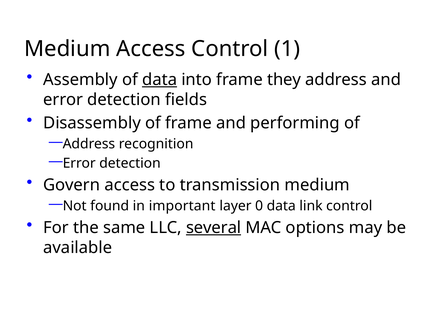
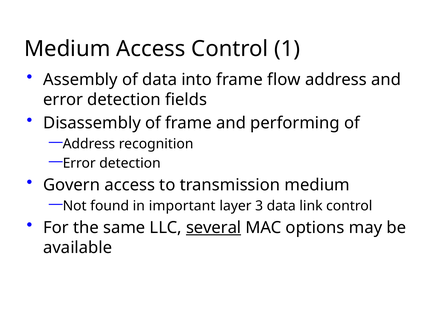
data underline: present -> none (160, 80)
they: they -> flow (284, 80)
0: 0 -> 3 (259, 206)
